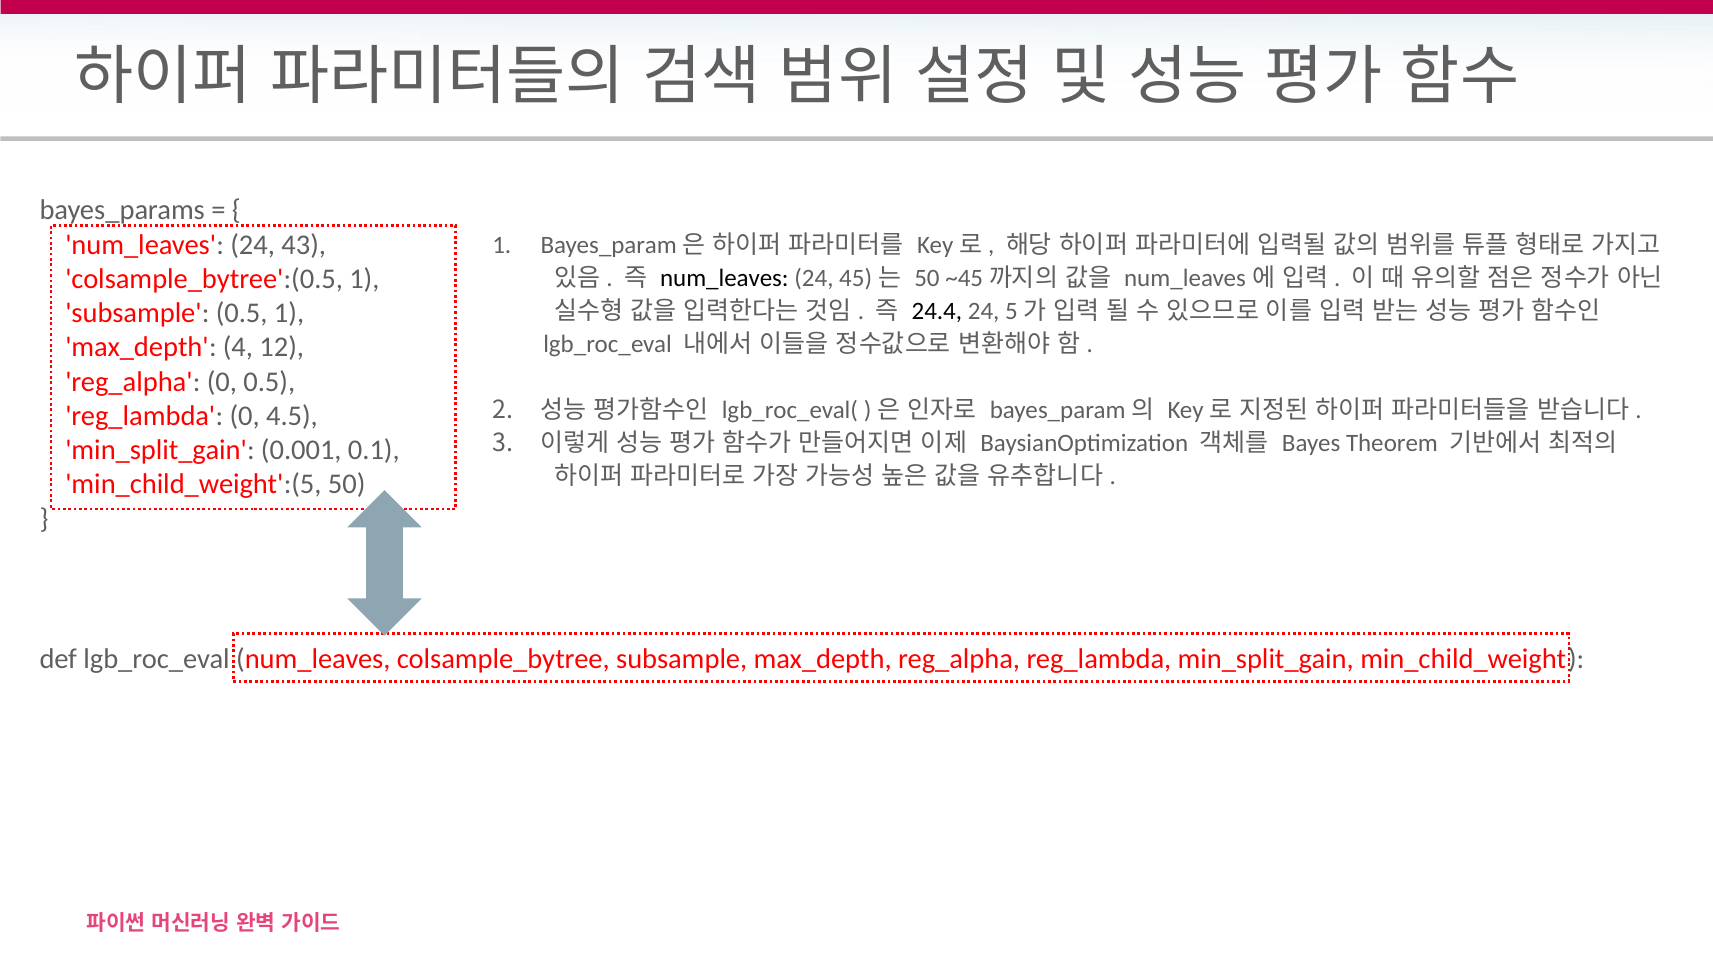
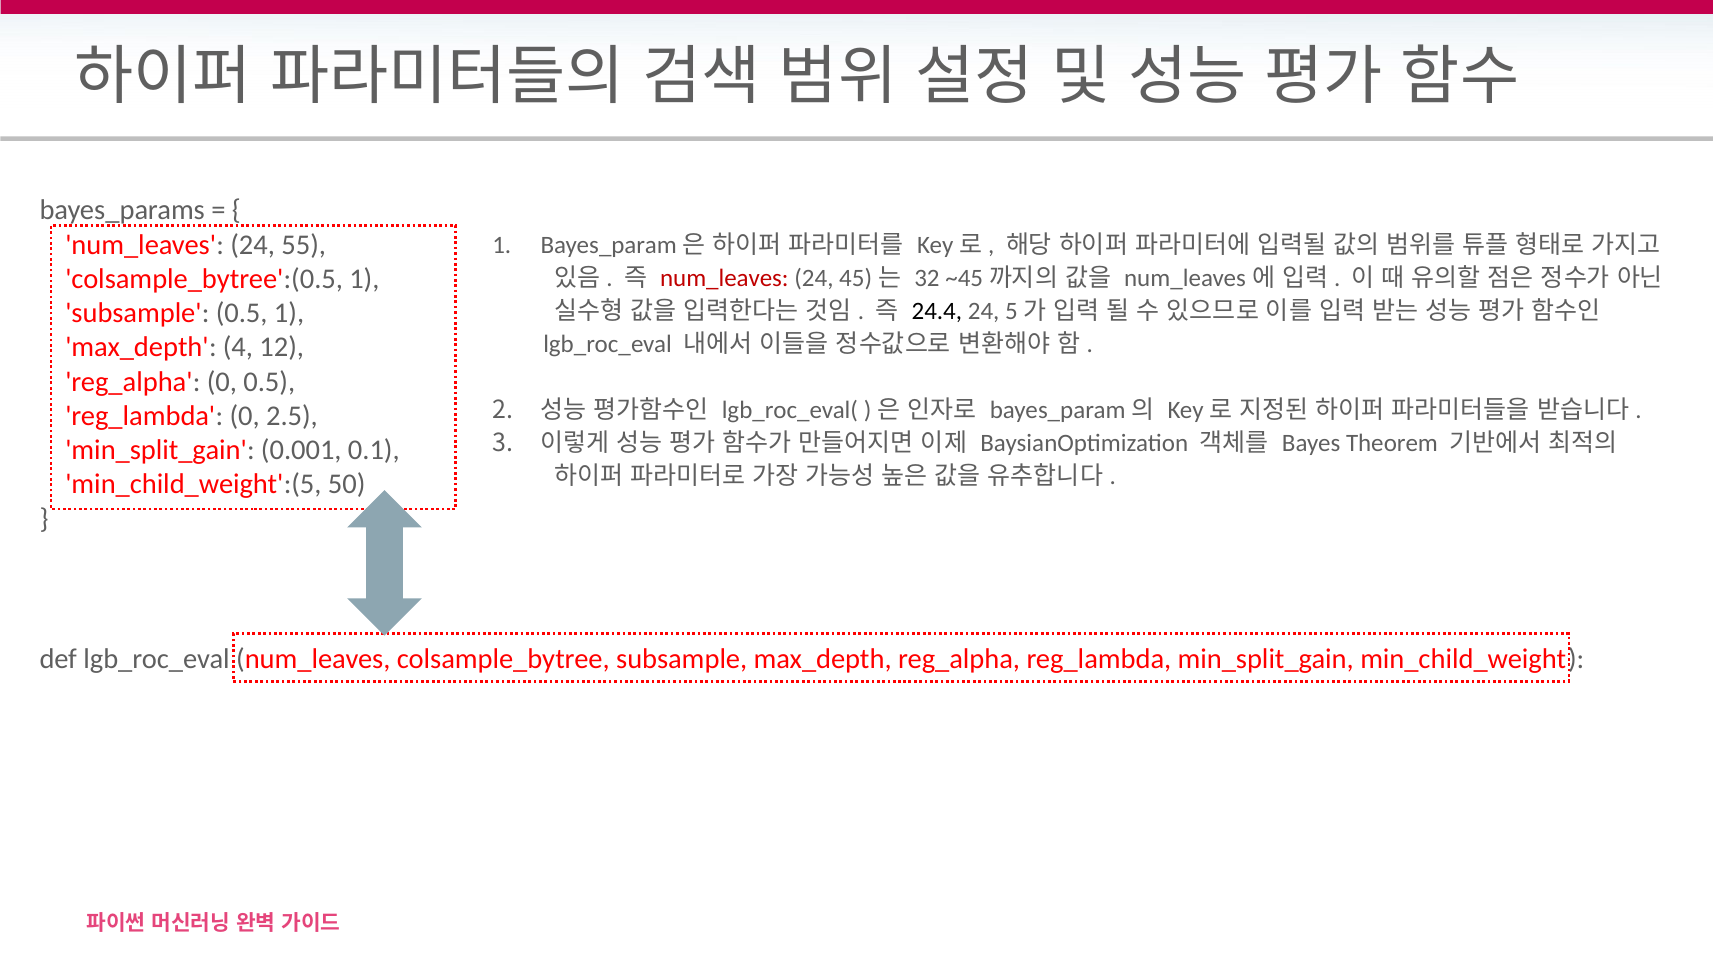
43: 43 -> 55 (304, 245)
num_leaves colour: black -> red (724, 278)
50: 50 -> 32 (927, 278)
4.5: 4.5 -> 2.5 (292, 416)
